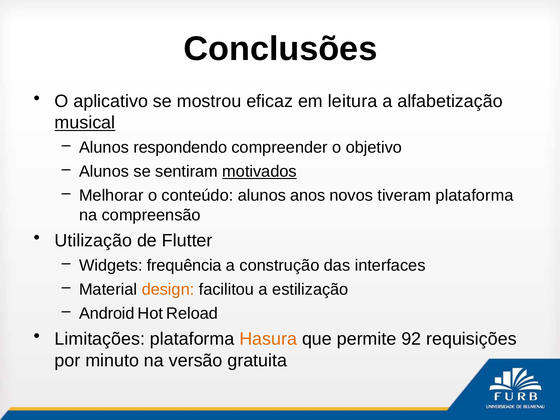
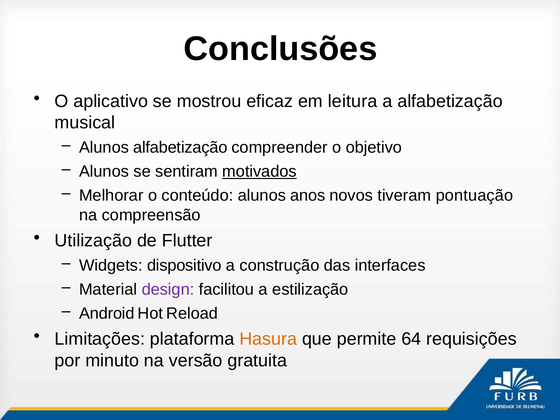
musical underline: present -> none (85, 123)
Alunos respondendo: respondendo -> alfabetização (180, 148)
tiveram plataforma: plataforma -> pontuação (474, 195)
frequência: frequência -> dispositivo (184, 265)
design colour: orange -> purple (168, 289)
92: 92 -> 64 (411, 339)
